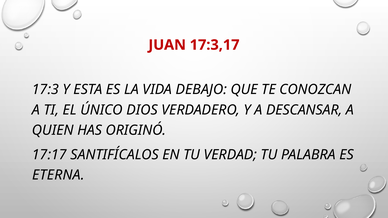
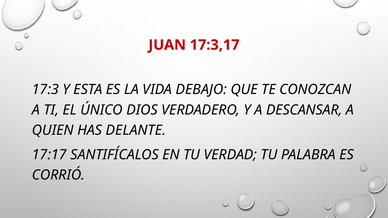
ORIGINÓ: ORIGINÓ -> DELANTE (136, 130)
ETERNA: ETERNA -> CORRIÓ (58, 175)
